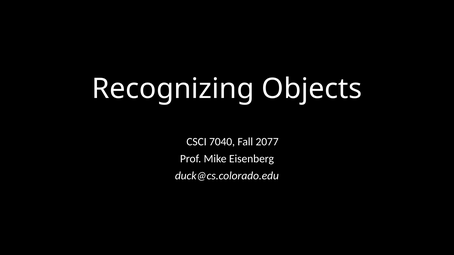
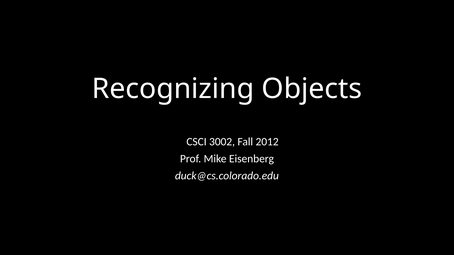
7040: 7040 -> 3002 (222, 142)
2077: 2077 -> 2012 (267, 142)
